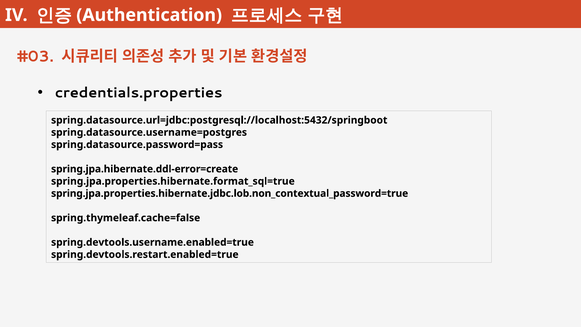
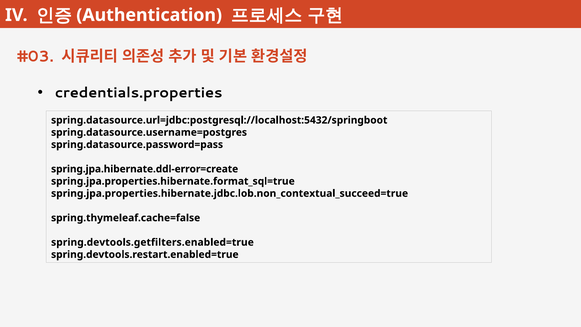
spring.jpa.properties.hibernate.jdbc.lob.non_contextual_password=true: spring.jpa.properties.hibernate.jdbc.lob.non_contextual_password=true -> spring.jpa.properties.hibernate.jdbc.lob.non_contextual_succeed=true (230, 193)
spring.devtools.username.enabled=true: spring.devtools.username.enabled=true -> spring.devtools.getfilters.enabled=true (152, 242)
